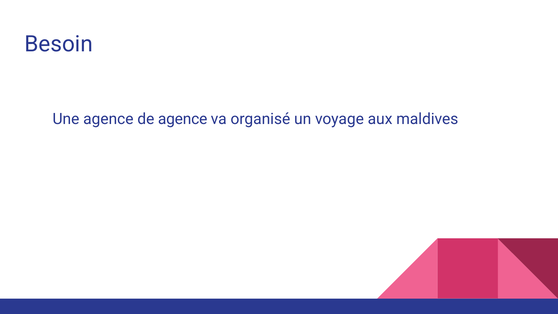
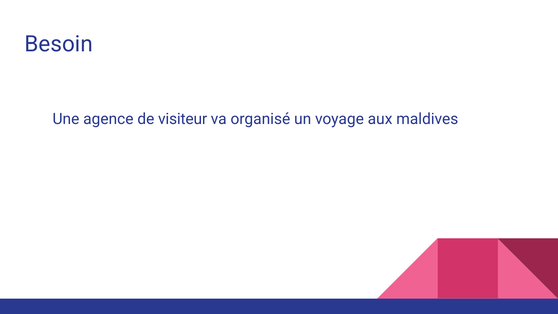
de agence: agence -> visiteur (183, 119)
